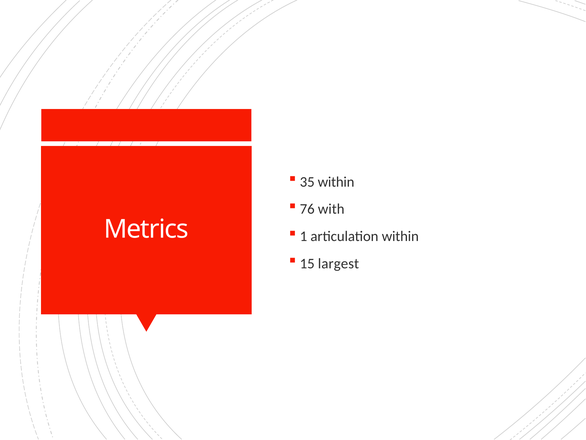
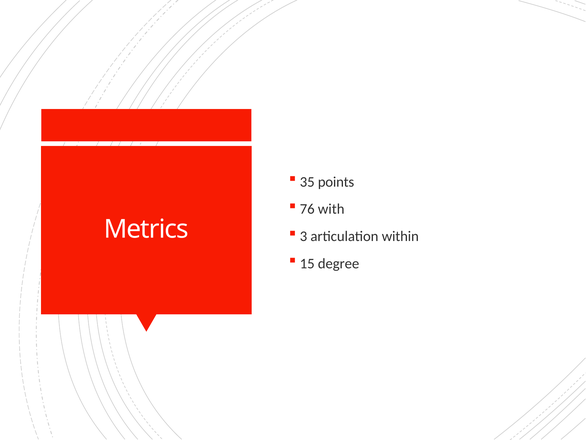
35 within: within -> points (336, 182)
1: 1 -> 3 (304, 236)
largest: largest -> degree (339, 263)
